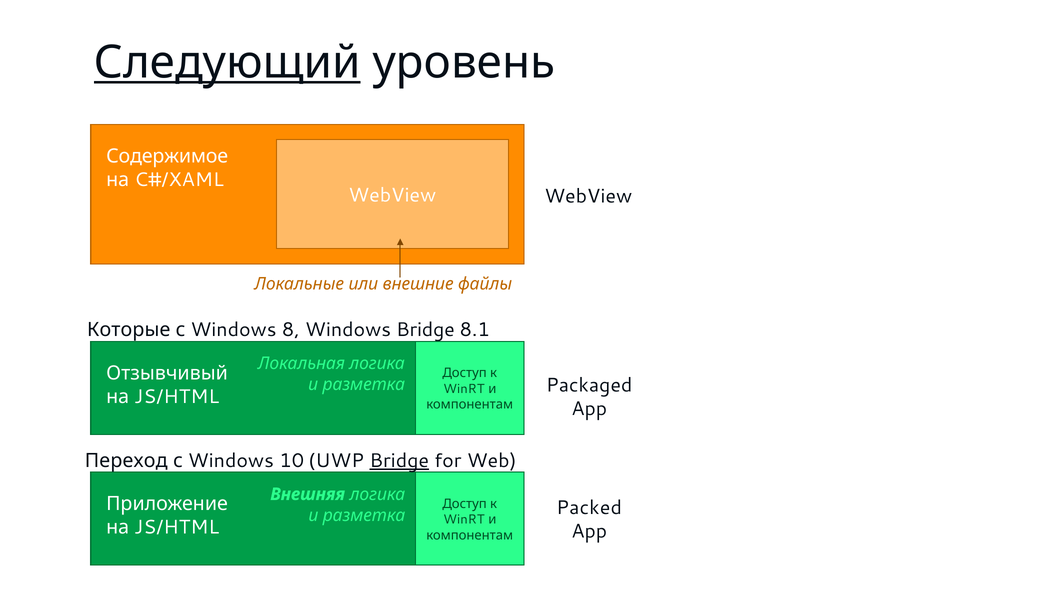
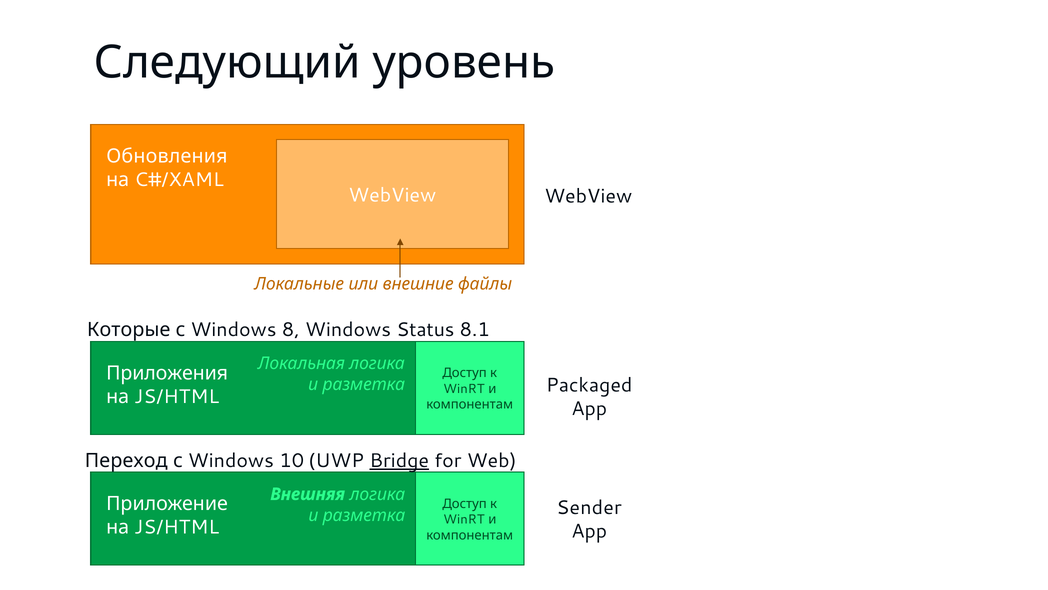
Следующий underline: present -> none (227, 62)
Содержимое: Содержимое -> Обновления (167, 156)
Windows Bridge: Bridge -> Status (425, 330)
Отзывчивый: Отзывчивый -> Приложения (167, 373)
Packed: Packed -> Sender (589, 507)
